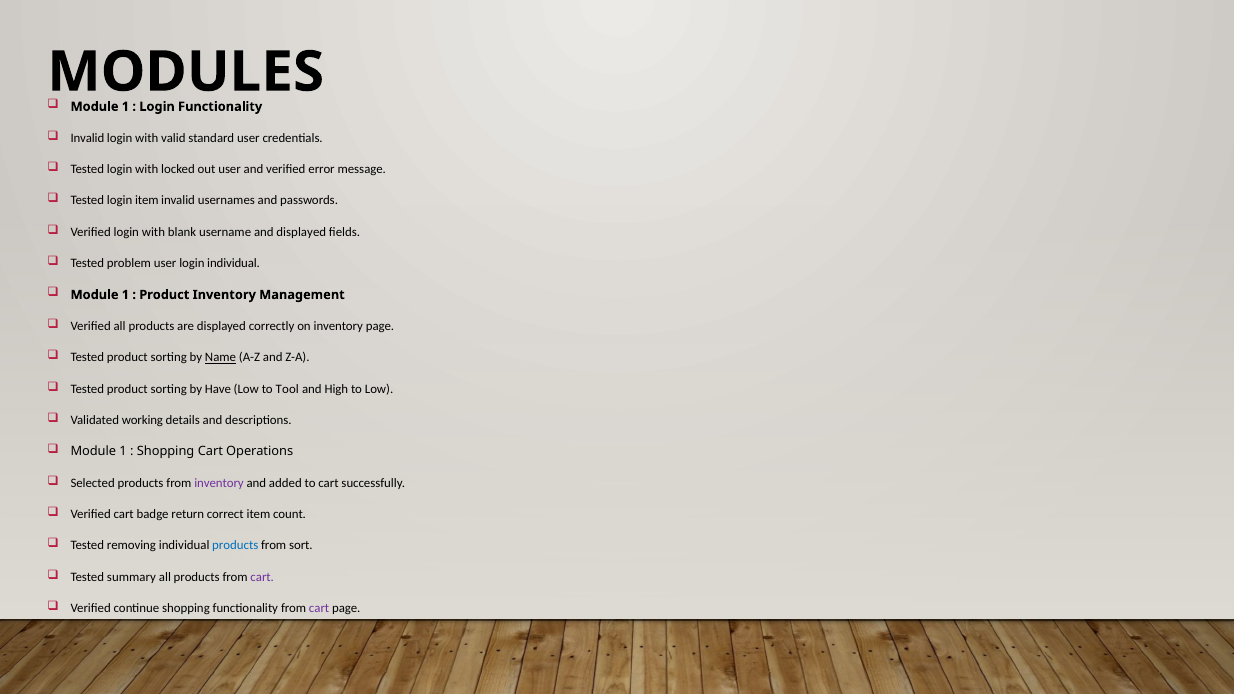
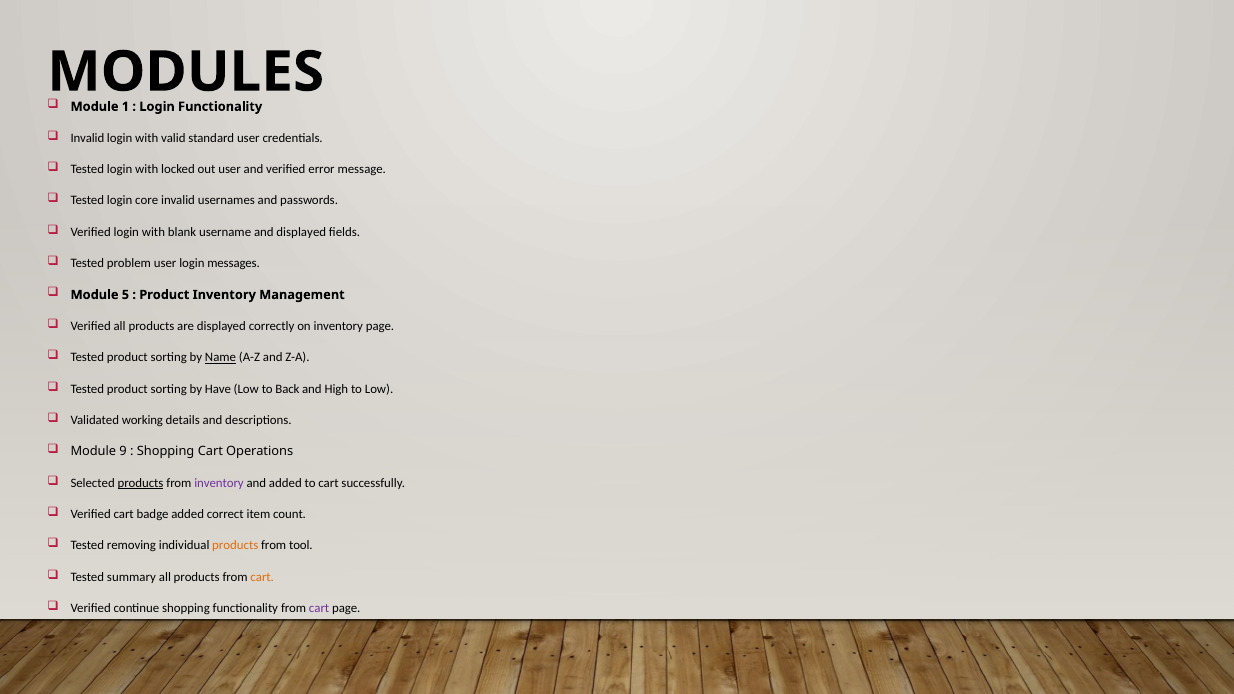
login item: item -> core (147, 201)
login individual: individual -> messages (234, 263)
1: 1 -> 5 (125, 295)
Tool: Tool -> Back (287, 389)
1: 1 -> 9 (123, 452)
products underline: none -> present (141, 483)
badge return: return -> added (188, 514)
products colour: blue -> orange (235, 546)
sort: sort -> tool (301, 546)
cart colour: purple -> orange (262, 577)
